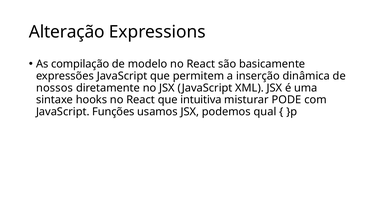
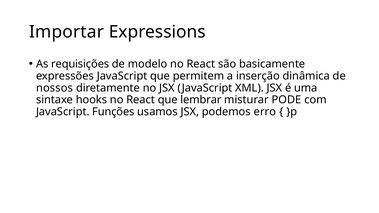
Alteração: Alteração -> Importar (67, 32)
compilação: compilação -> requisições (80, 64)
intuitiva: intuitiva -> lembrar (201, 100)
qual: qual -> erro (265, 112)
